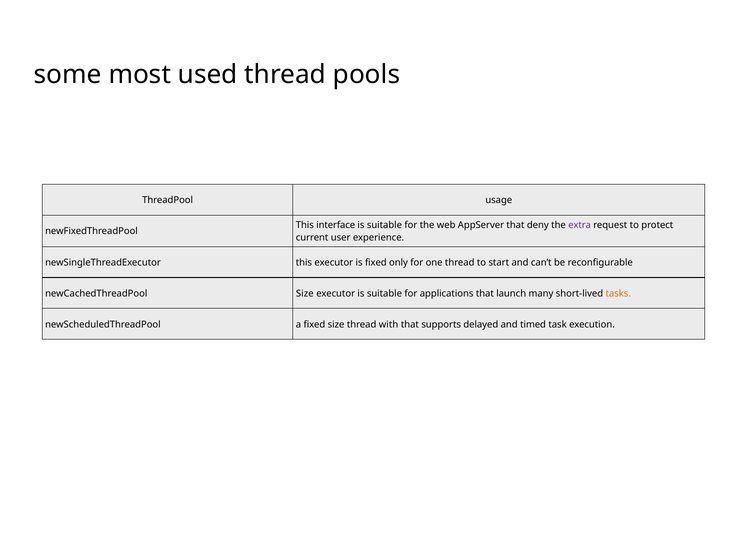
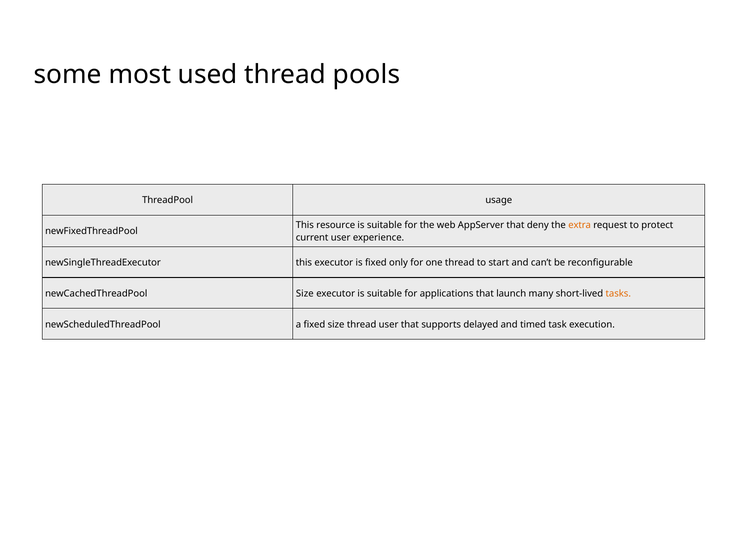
interface: interface -> resource (336, 225)
extra colour: purple -> orange (580, 225)
thread with: with -> user (389, 325)
